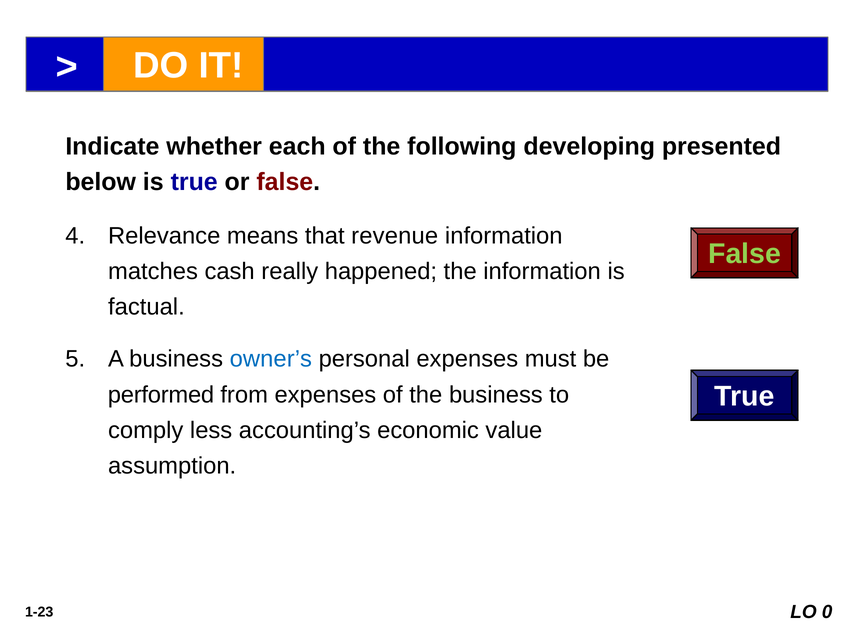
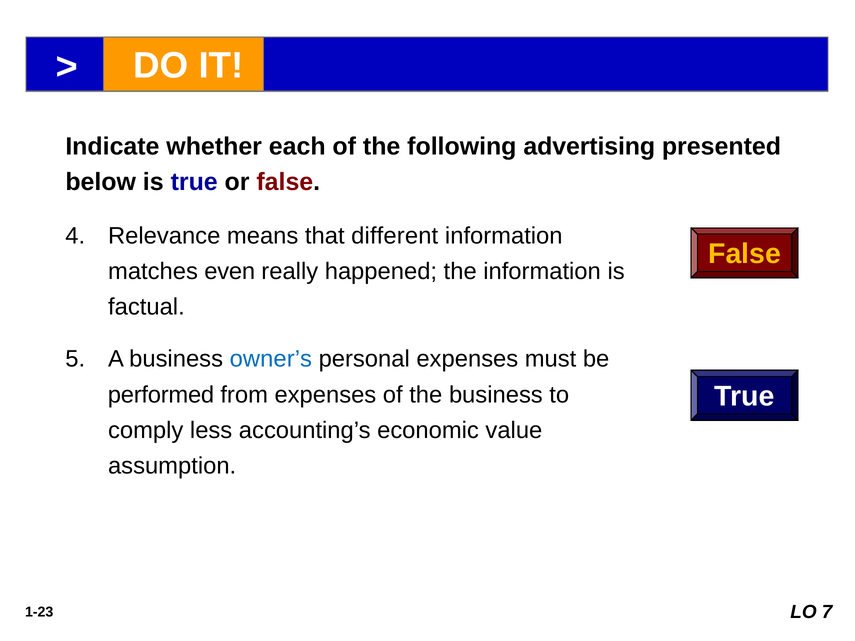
developing: developing -> advertising (589, 146)
revenue: revenue -> different (395, 236)
False colour: light green -> yellow (745, 254)
cash: cash -> even (230, 271)
0: 0 -> 7 (827, 612)
